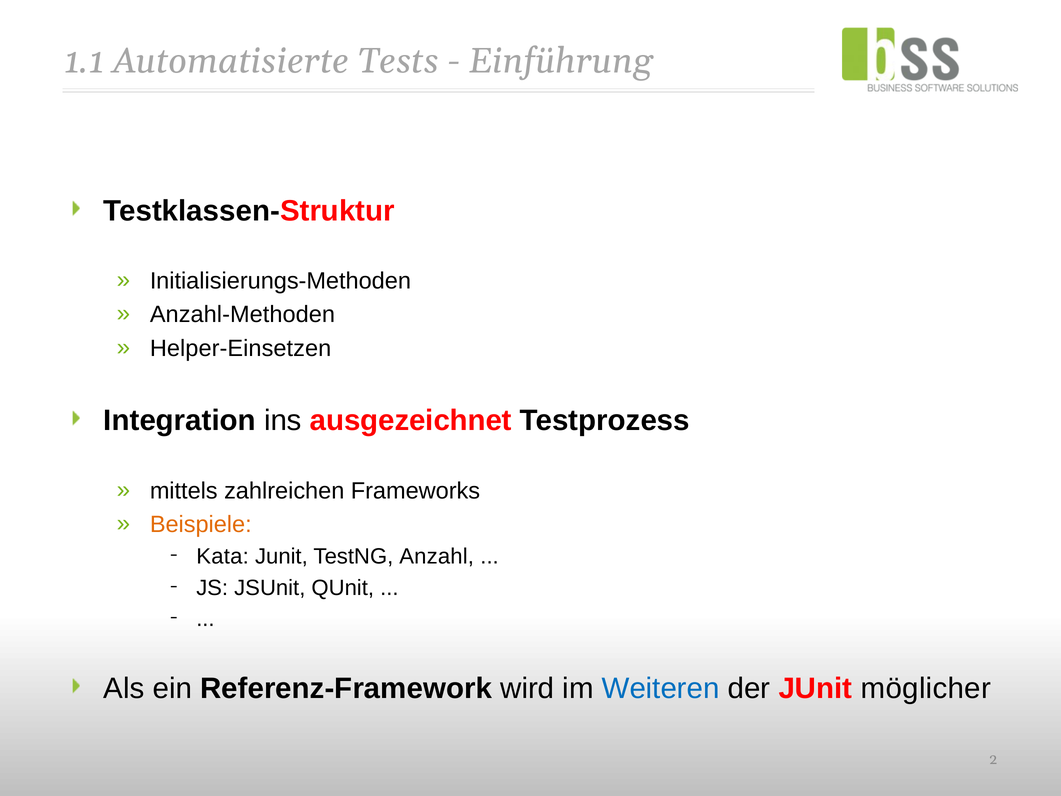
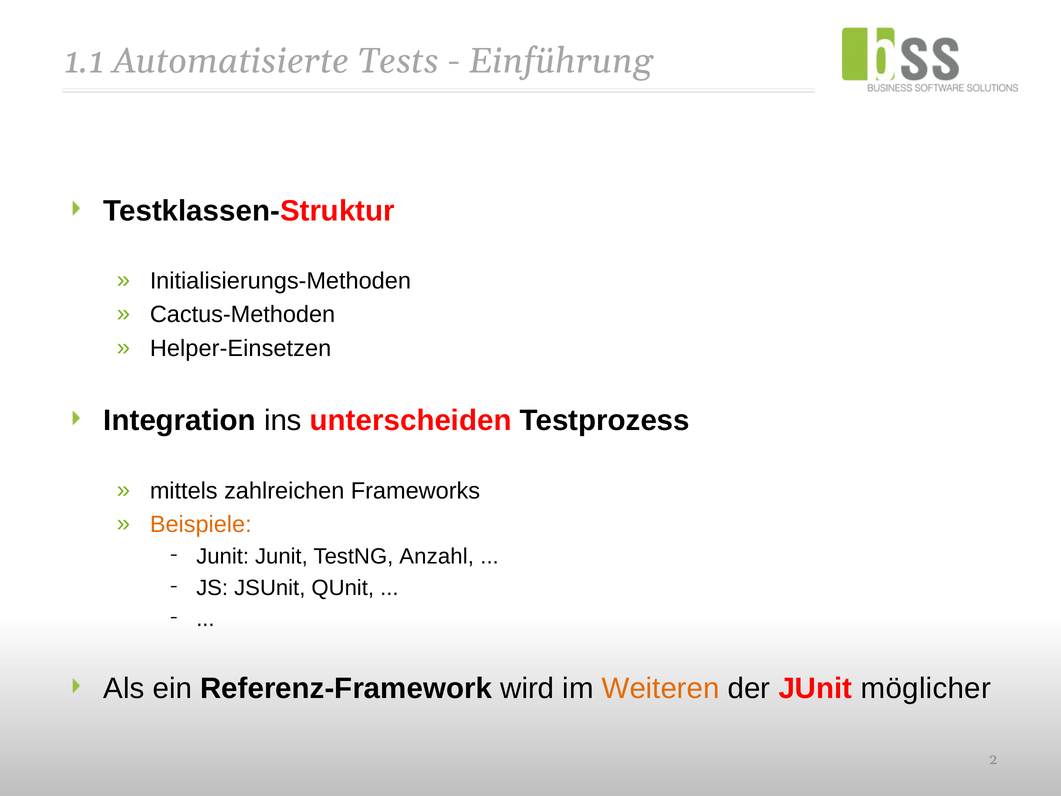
Anzahl-Methoden: Anzahl-Methoden -> Cactus-Methoden (243, 315)
ausgezeichnet: ausgezeichnet -> unterscheiden (411, 421)
Kata: Kata -> Junit (223, 556)
Weiteren colour: blue -> orange (661, 688)
